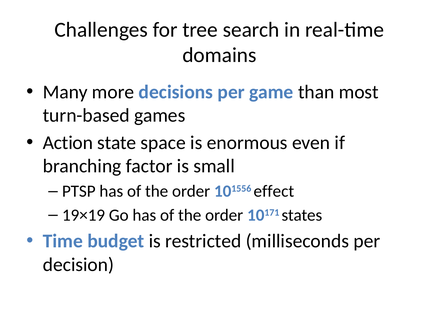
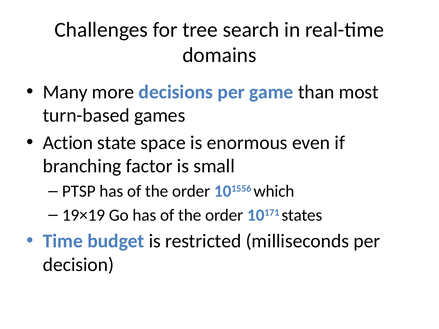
effect: effect -> which (274, 192)
